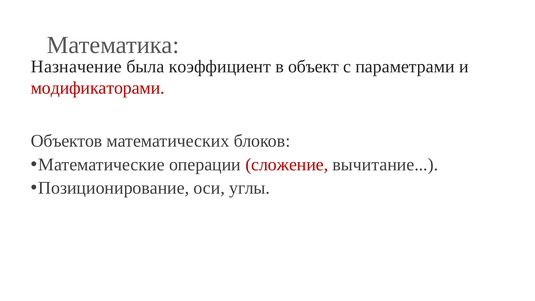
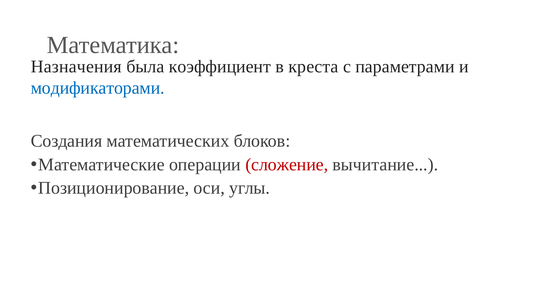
Назначение: Назначение -> Назначения (76, 67)
объект: объект -> креста (313, 67)
модификаторами colour: red -> blue (98, 88)
Объектов: Объектов -> Создания (67, 141)
